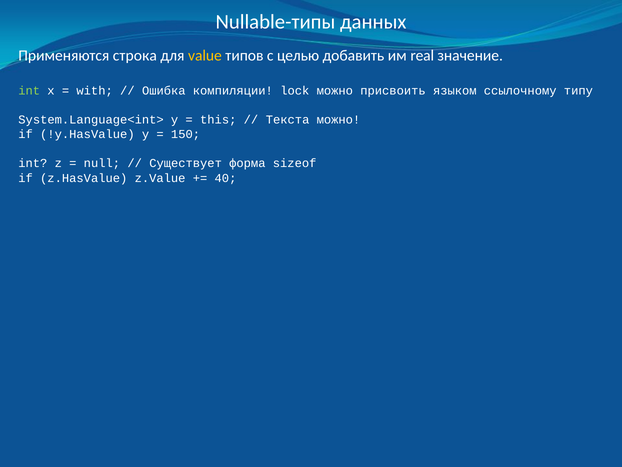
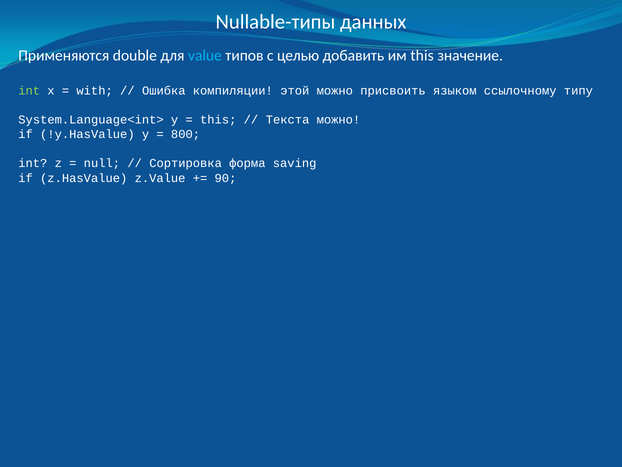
строка: строка -> double (135, 56)
value colour: yellow -> light blue (205, 56)
им real: real -> this (422, 56)
lock: lock -> этой (295, 91)
150: 150 -> 800 (186, 134)
Существует: Существует -> Сортировка (186, 163)
sizeof: sizeof -> saving (295, 163)
40: 40 -> 90 (225, 178)
